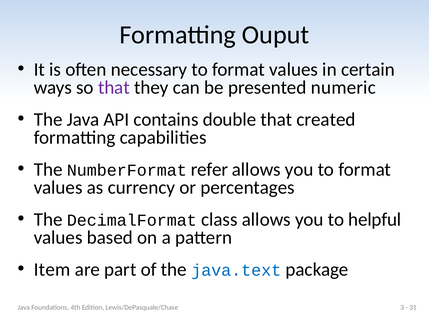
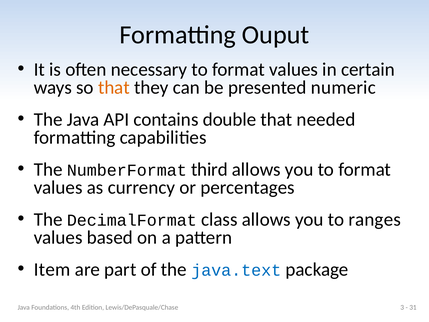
that colour: purple -> orange (114, 88)
created: created -> needed (326, 119)
refer: refer -> third (209, 169)
helpful: helpful -> ranges (375, 219)
